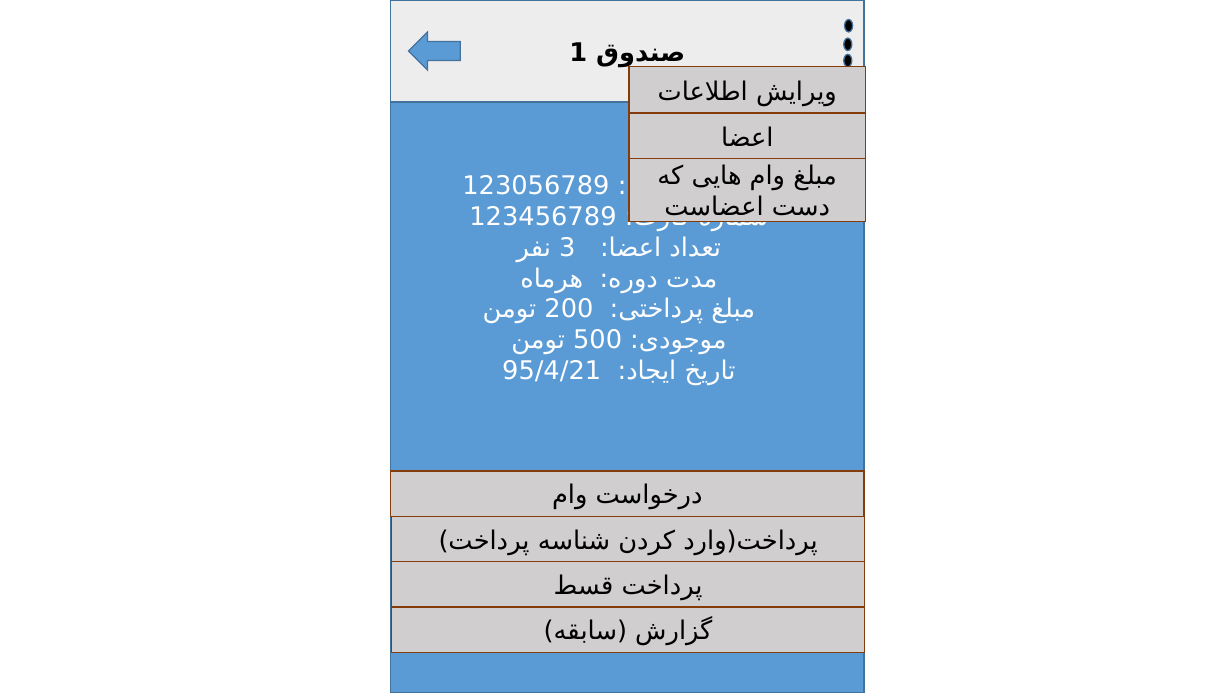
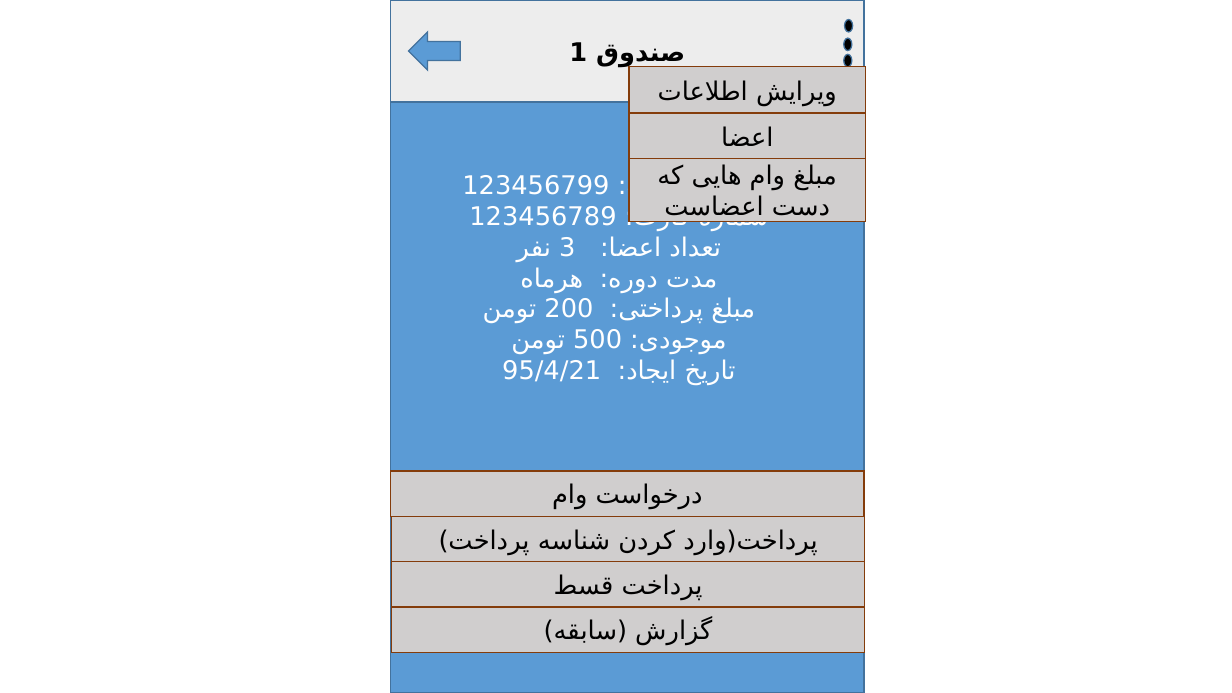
123056789: 123056789 -> 123456799 (536, 186)
